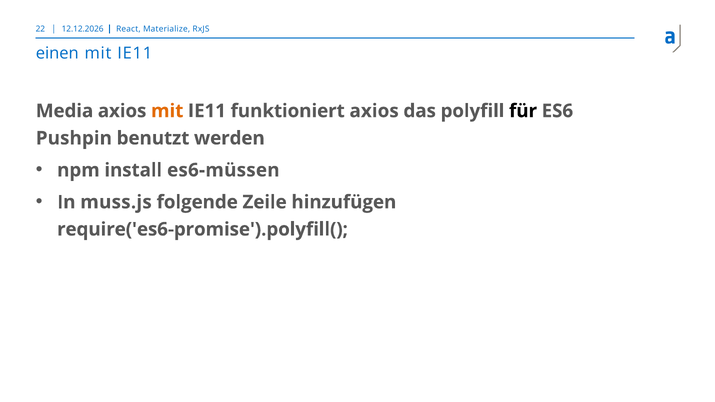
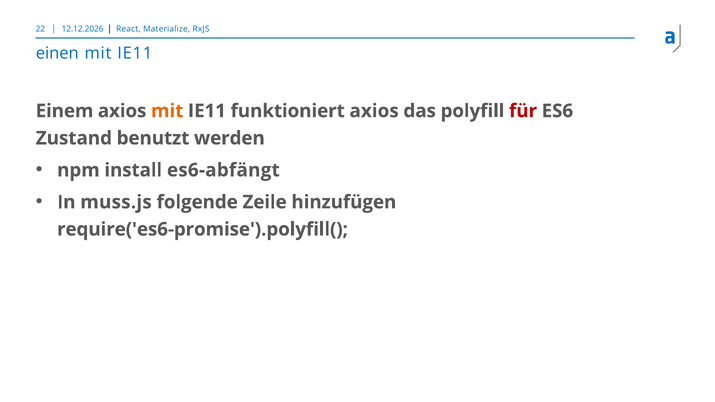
Media: Media -> Einem (65, 111)
für colour: black -> red (523, 111)
Pushpin: Pushpin -> Zustand (74, 138)
es6-müssen: es6-müssen -> es6-abfängt (223, 170)
